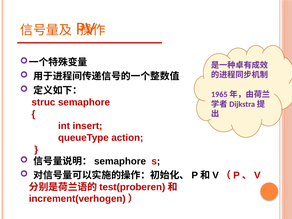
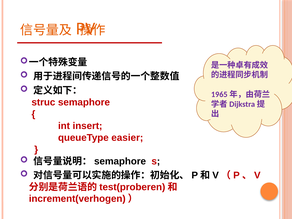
action: action -> easier (127, 138)
